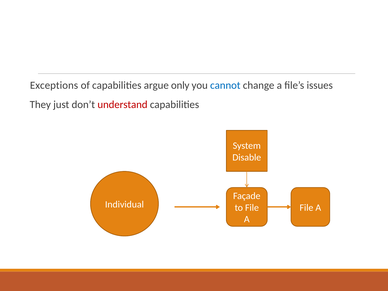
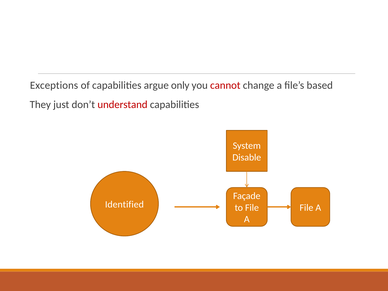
cannot colour: blue -> red (225, 85)
issues: issues -> based (320, 85)
Individual: Individual -> Identified (124, 204)
